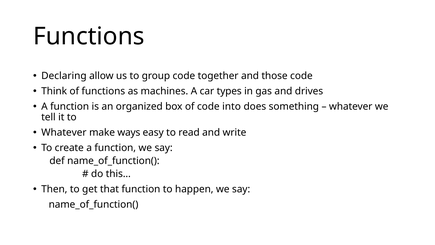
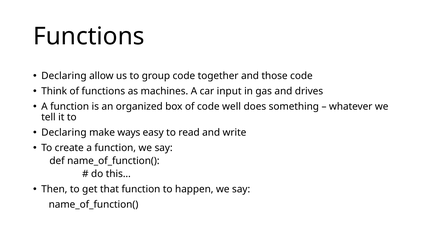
types: types -> input (229, 91)
into: into -> well (232, 106)
Whatever: Whatever -> Declaring (64, 132)
